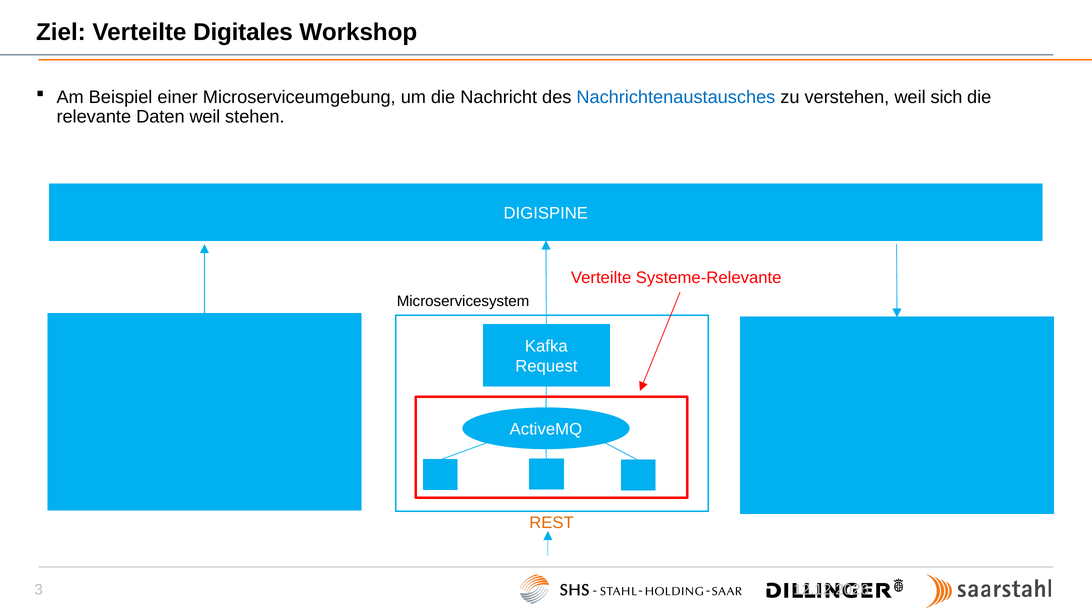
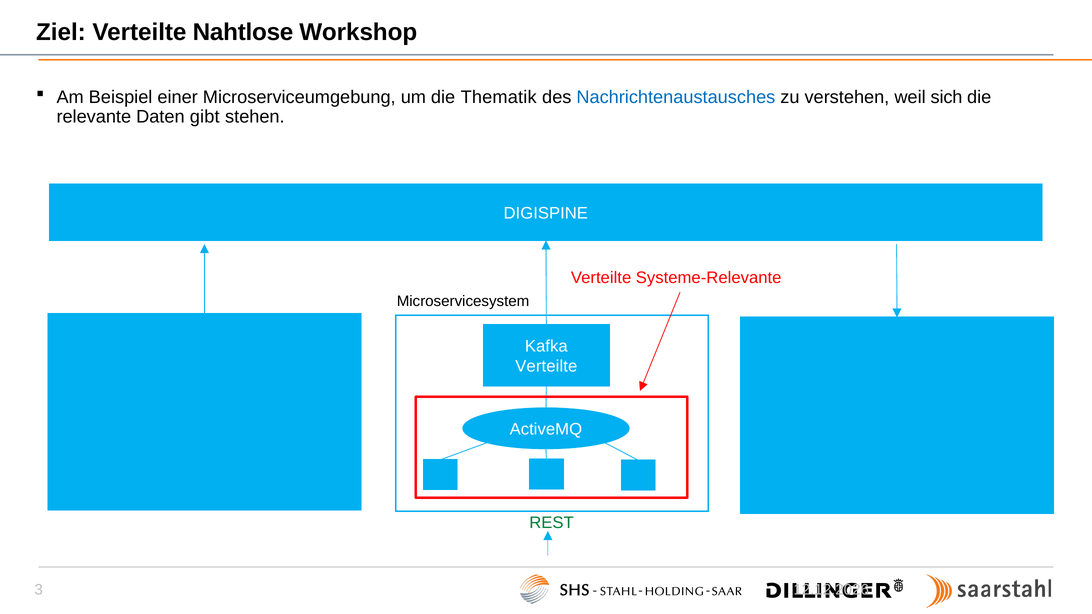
Digitales: Digitales -> Nahtlose (243, 32)
Nachricht: Nachricht -> Thematik (499, 97)
Daten weil: weil -> gibt (205, 117)
Request: Request -> Verteilte (546, 367)
REST colour: orange -> green (552, 523)
